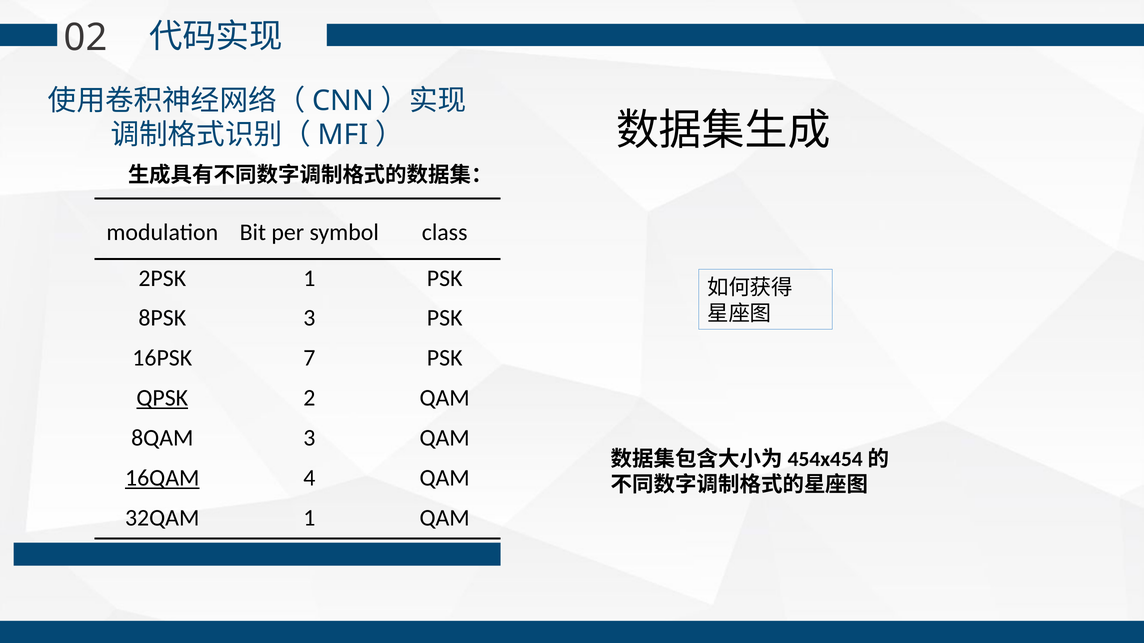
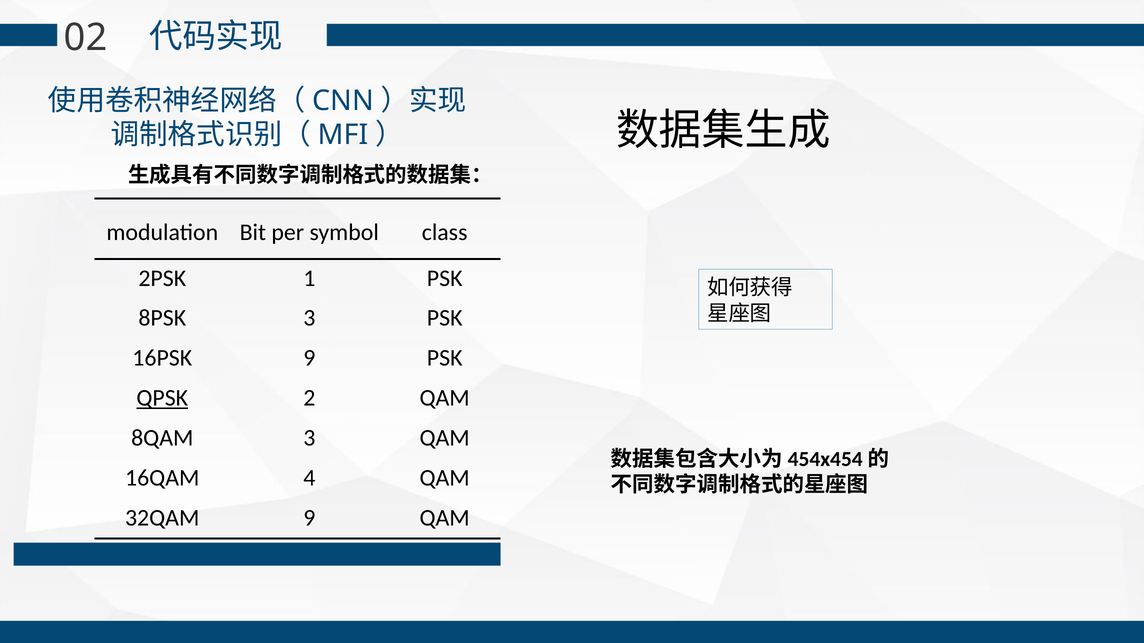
16PSK 7: 7 -> 9 (309, 358)
16QAM underline: present -> none (162, 478)
32QAM 1: 1 -> 9 (309, 518)
